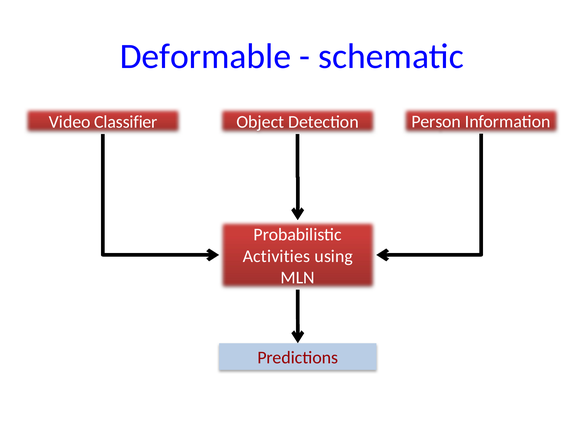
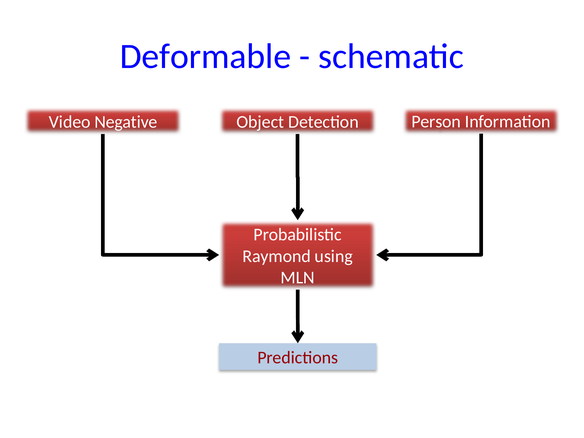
Classifier: Classifier -> Negative (126, 122)
Activities: Activities -> Raymond (277, 256)
